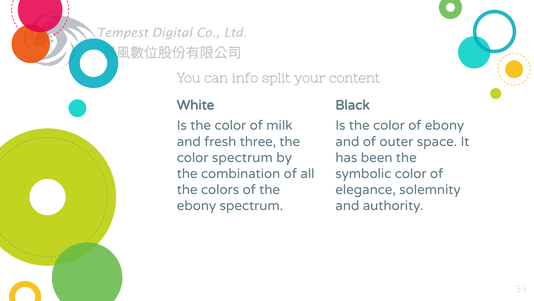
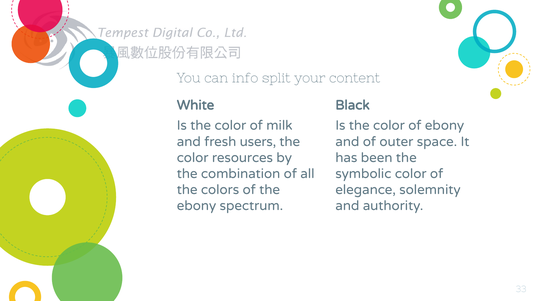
three: three -> users (258, 141)
color spectrum: spectrum -> resources (242, 157)
